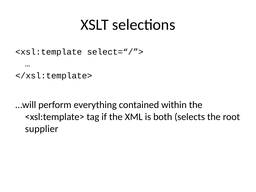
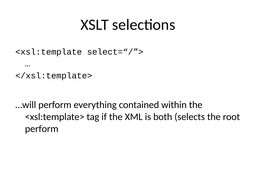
supplier: supplier -> perform (42, 129)
